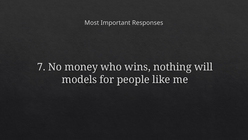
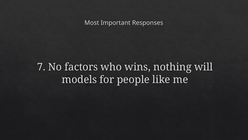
money: money -> factors (81, 67)
